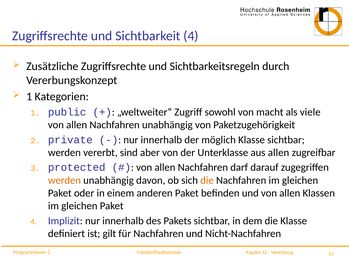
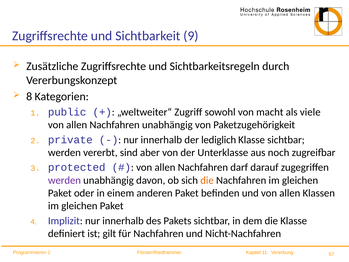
Sichtbarkeit 4: 4 -> 9 (191, 36)
1: 1 -> 8 (29, 96)
möglich: möglich -> lediglich (219, 140)
aus allen: allen -> noch (279, 152)
werden colour: orange -> purple (64, 180)
